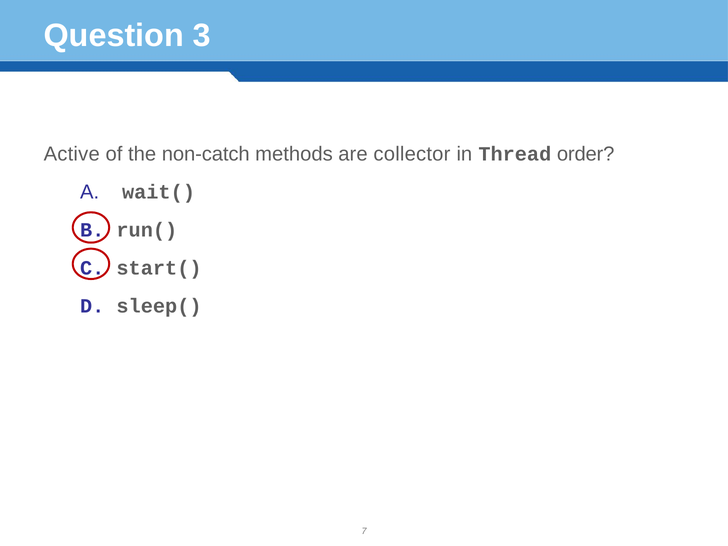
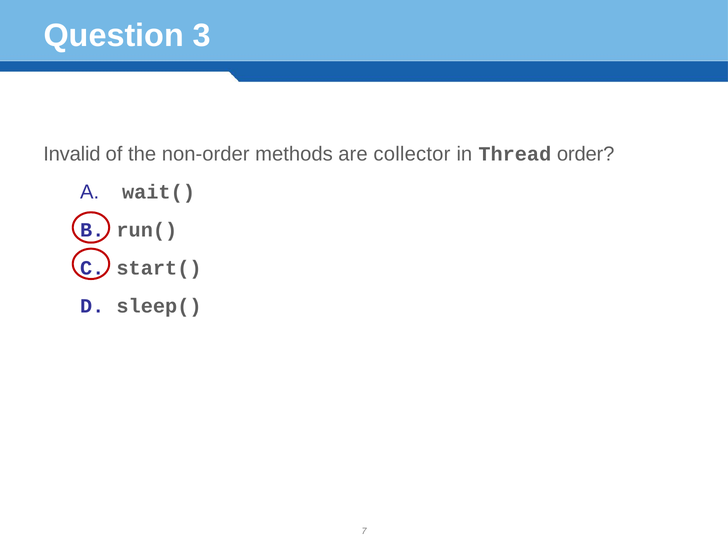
Active: Active -> Invalid (72, 154)
non-catch: non-catch -> non-order (206, 154)
